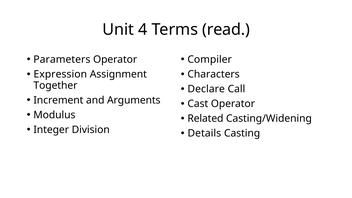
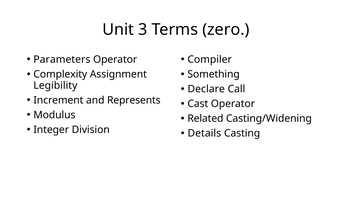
4: 4 -> 3 (143, 30)
read: read -> zero (226, 30)
Expression: Expression -> Complexity (60, 74)
Characters: Characters -> Something (214, 74)
Together: Together -> Legibility (55, 85)
Arguments: Arguments -> Represents (134, 100)
